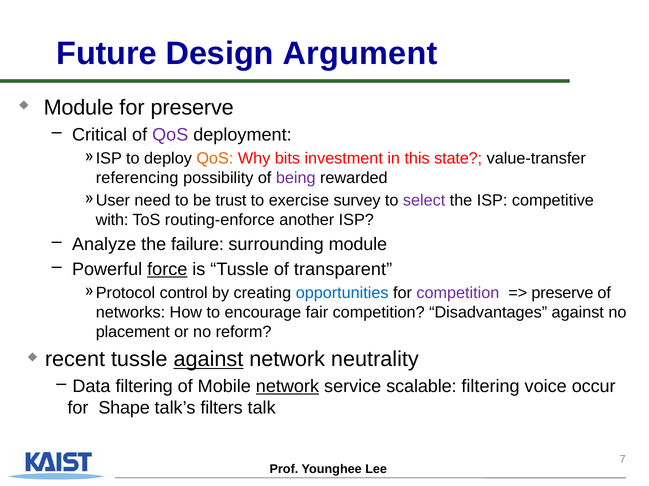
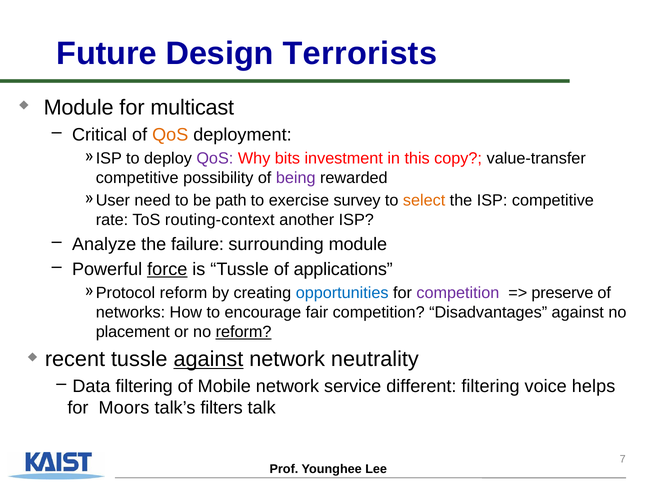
Argument: Argument -> Terrorists (360, 54)
for preserve: preserve -> multicast (192, 108)
QoS colour: purple -> orange (170, 135)
QoS colour: orange -> purple (215, 159)
state: state -> copy (458, 159)
referencing: referencing -> competitive (137, 178)
trust: trust -> path (231, 201)
select colour: purple -> orange (424, 201)
with: with -> rate (112, 220)
routing-enforce: routing-enforce -> routing-context (220, 220)
transparent: transparent -> applications (343, 270)
control: control -> reform (184, 293)
reform underline: none -> present (244, 332)
network underline: present -> none (287, 387)
scalable: scalable -> different (421, 387)
occur: occur -> helps (594, 387)
Shape: Shape -> Moors (124, 409)
